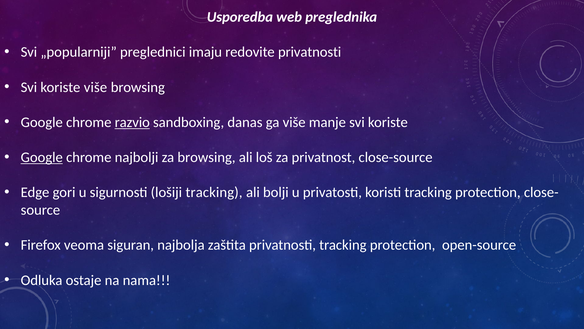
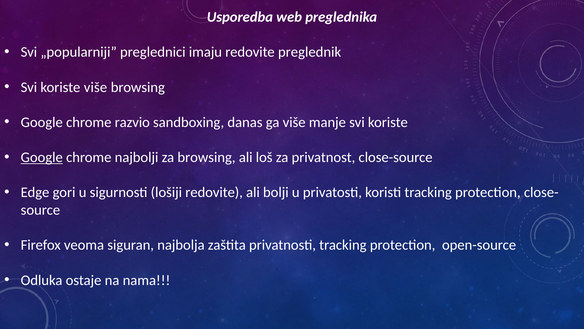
redovite privatnosti: privatnosti -> preglednik (310, 52)
razvio underline: present -> none (132, 122)
lošiji tracking: tracking -> redovite (214, 192)
